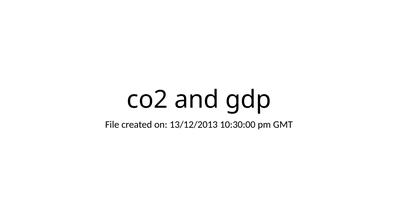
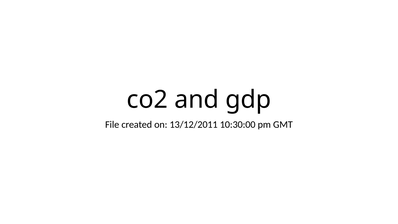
13/12/2013: 13/12/2013 -> 13/12/2011 (194, 124)
